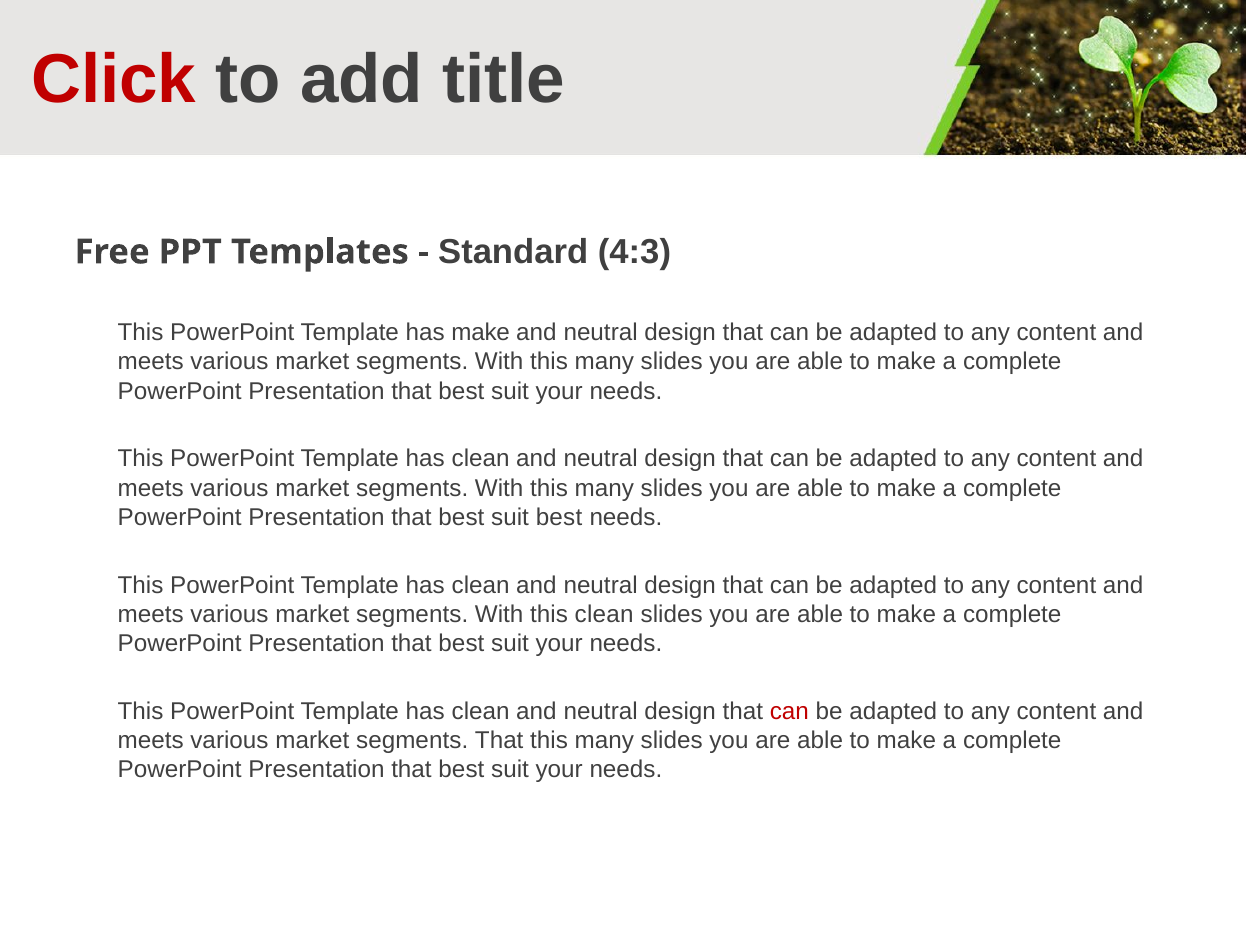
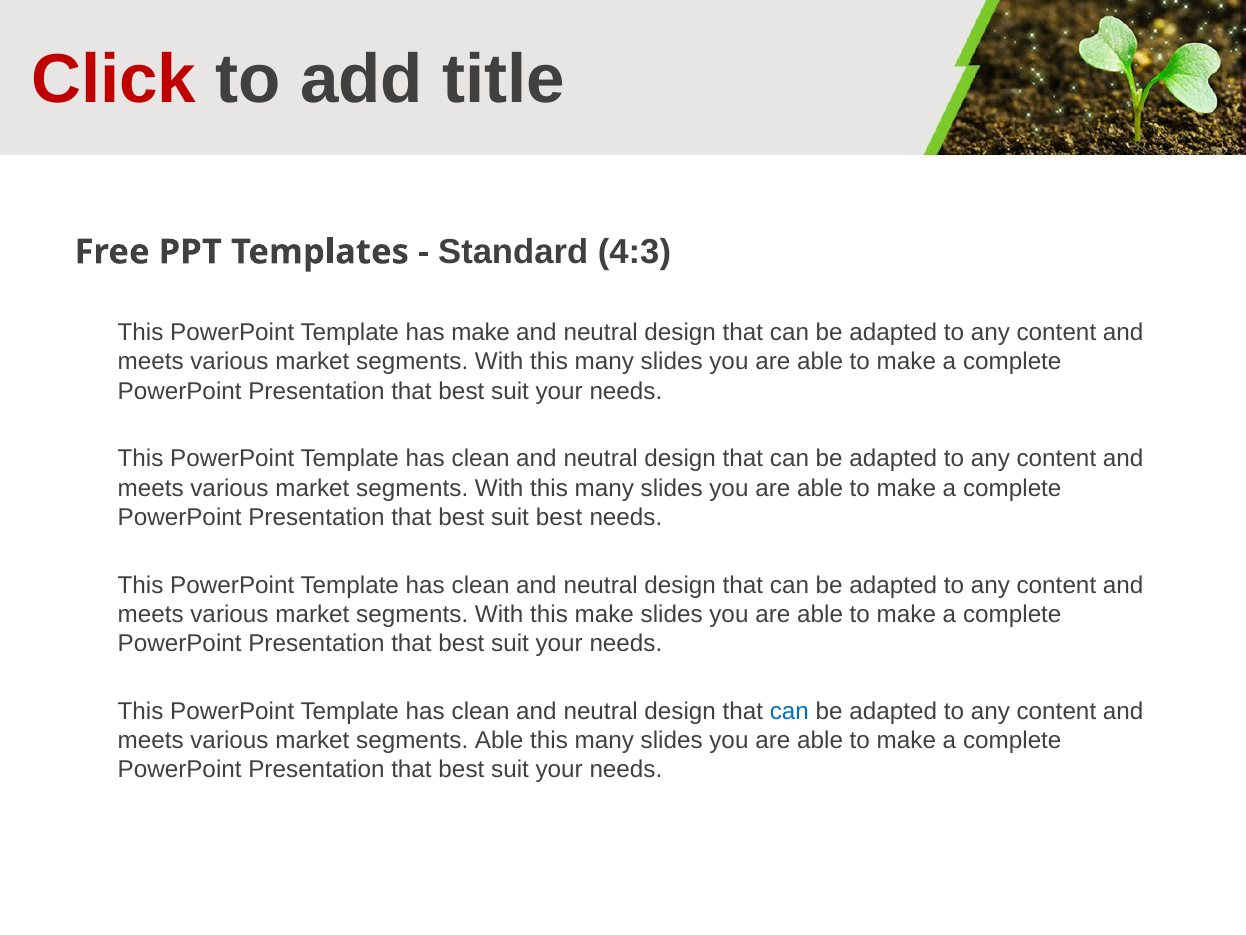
this clean: clean -> make (604, 614)
can colour: red -> blue (789, 711)
segments That: That -> Able (499, 740)
